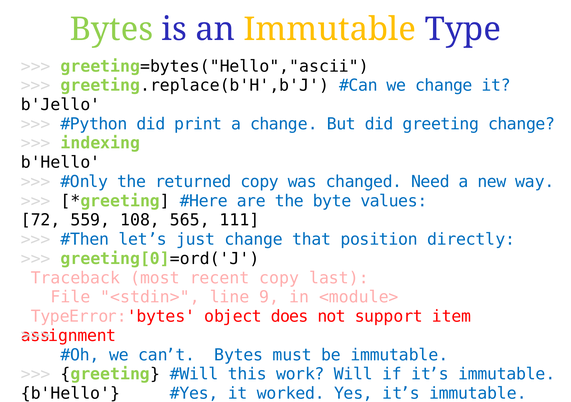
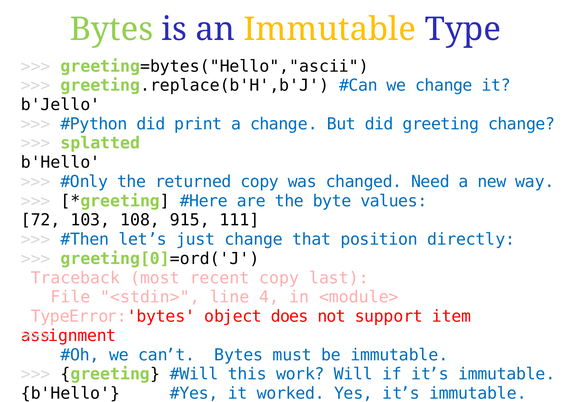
indexing: indexing -> splatted (100, 143)
559: 559 -> 103 (90, 220)
565: 565 -> 915 (190, 220)
9: 9 -> 4 (269, 297)
